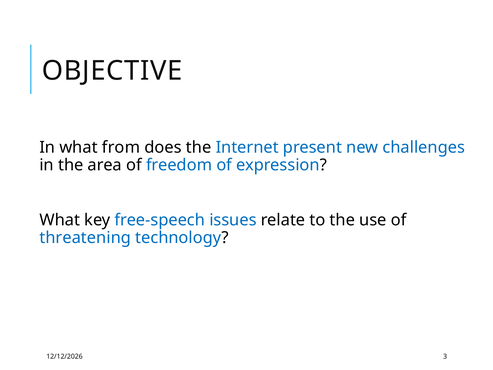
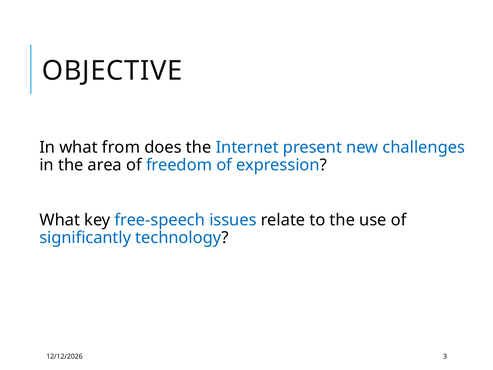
threatening: threatening -> significantly (85, 238)
